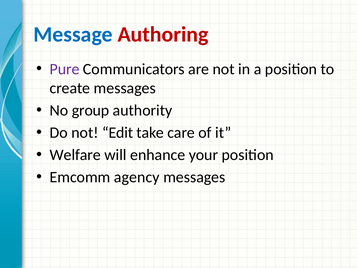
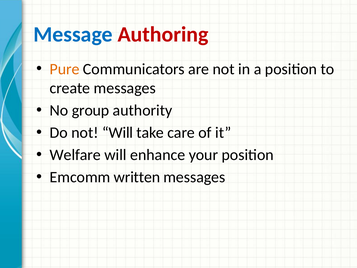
Pure colour: purple -> orange (65, 69)
not Edit: Edit -> Will (118, 132)
agency: agency -> written (137, 177)
